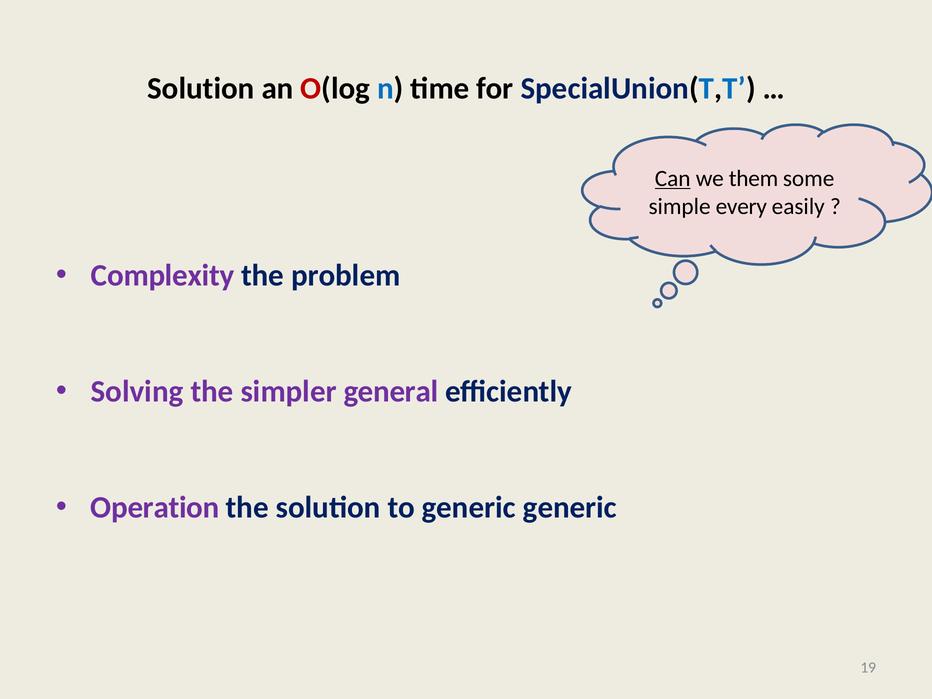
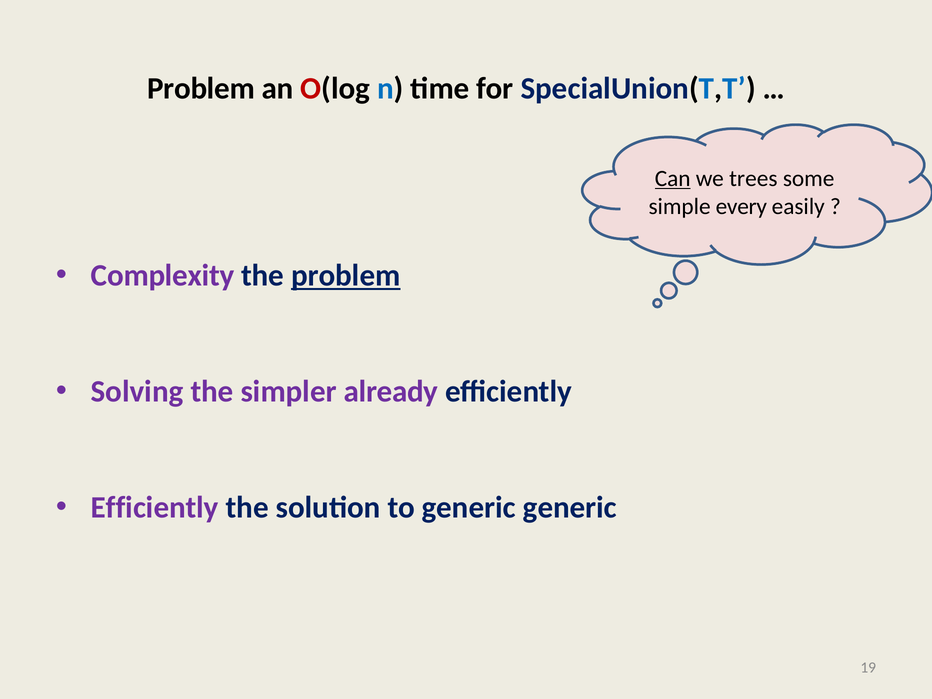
Solution: Solution -> Problem (201, 88)
them: them -> trees (753, 179)
problem underline: none -> present (346, 276)
general: general -> already (391, 392)
Operation: Operation -> Efficiently (155, 508)
